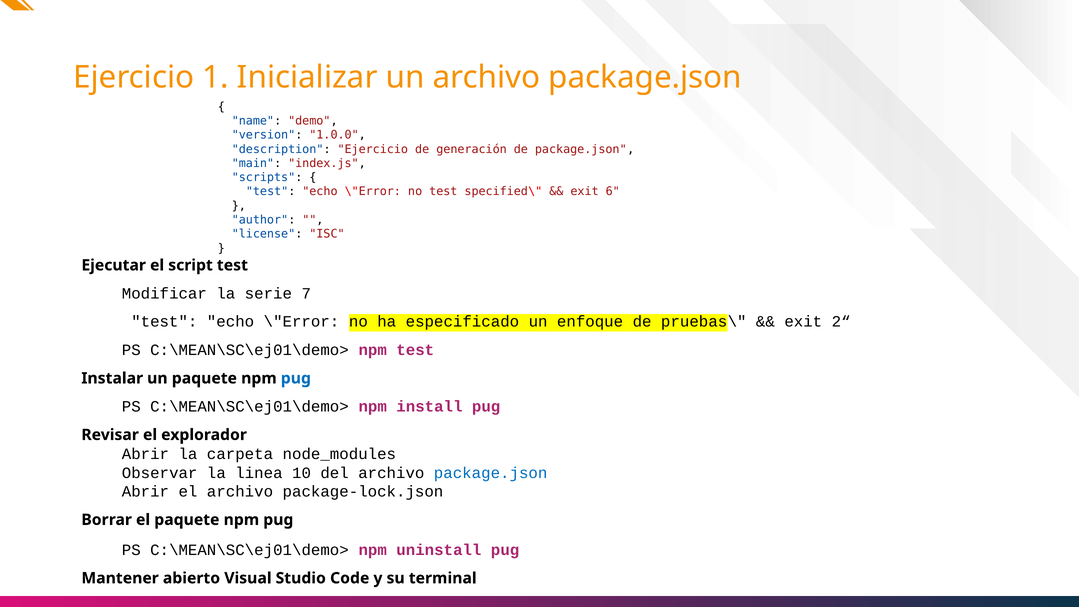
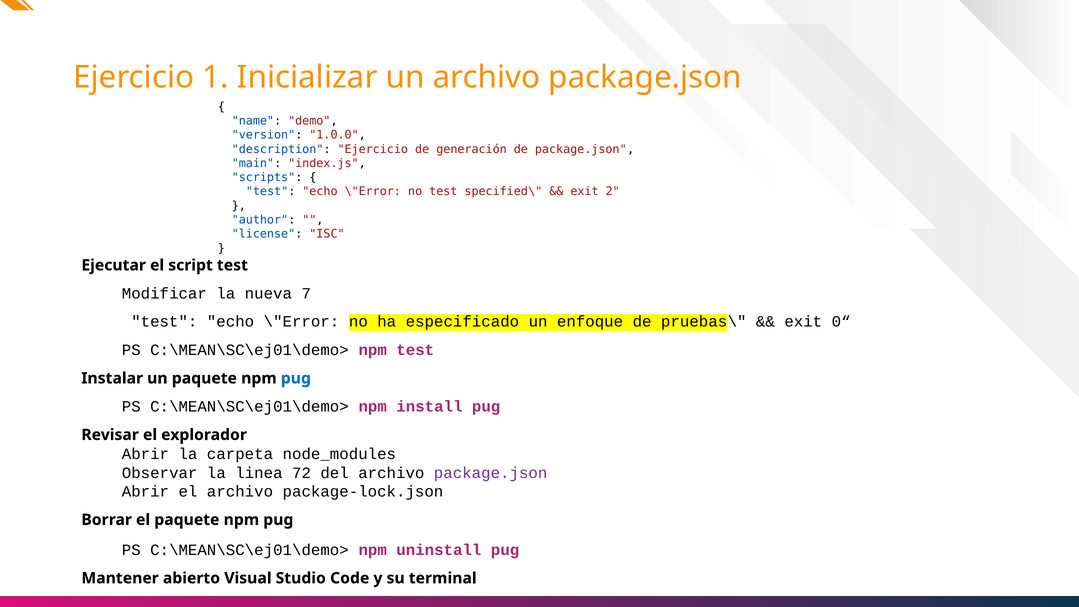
6: 6 -> 2 (613, 192)
serie: serie -> nueva (268, 293)
2“: 2“ -> 0“ (841, 322)
10: 10 -> 72 (301, 473)
package.json colour: blue -> purple (491, 473)
